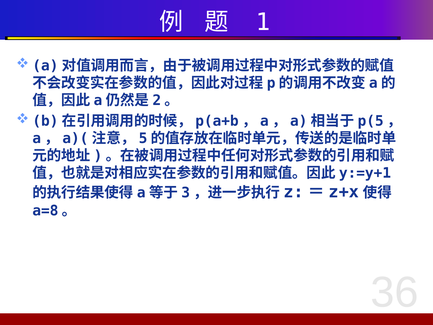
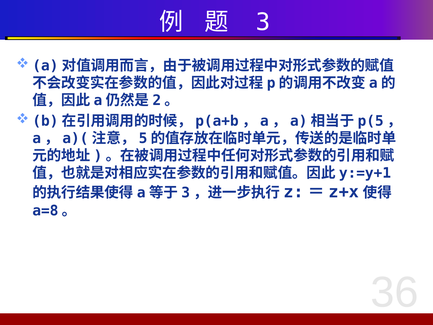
1: 1 -> 3 (263, 22)
